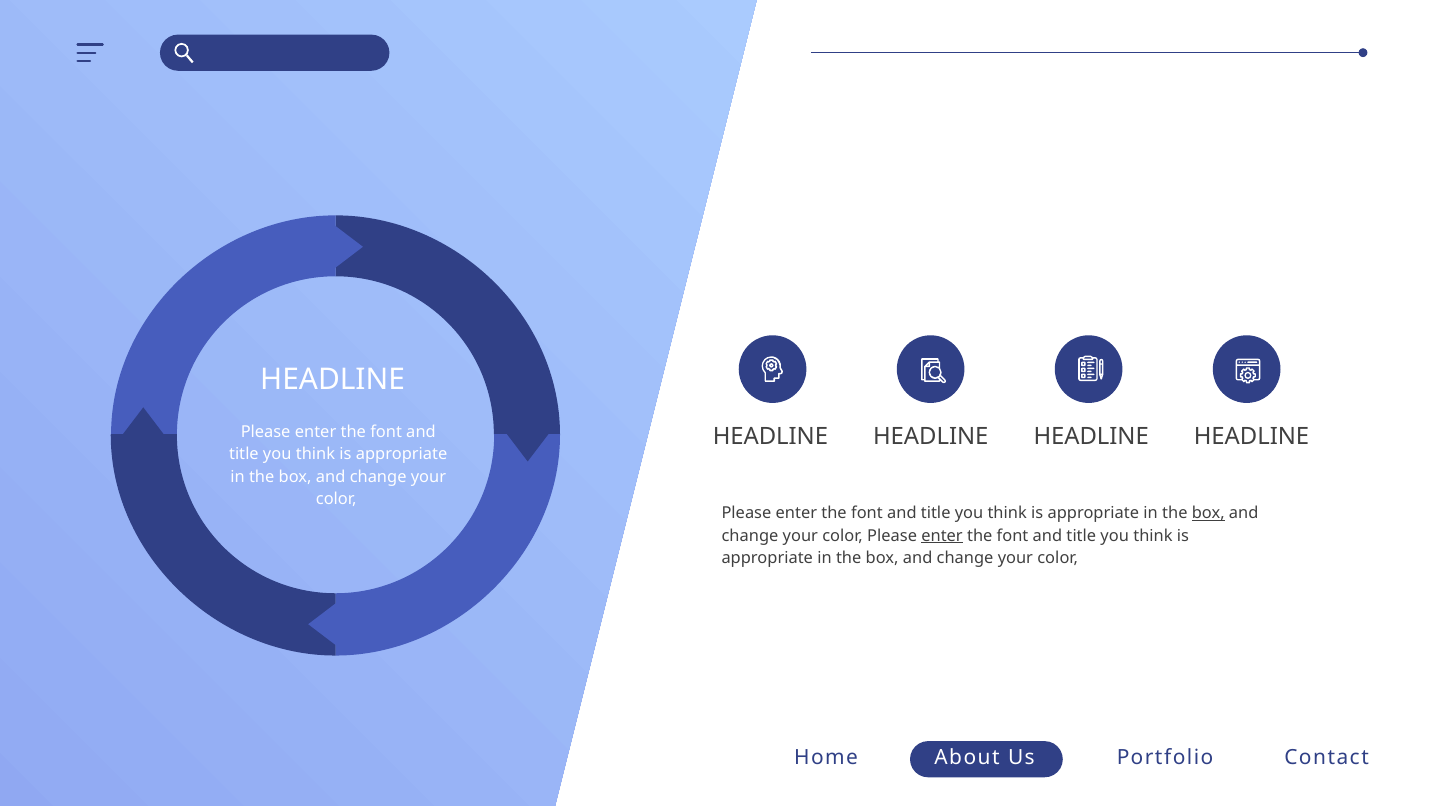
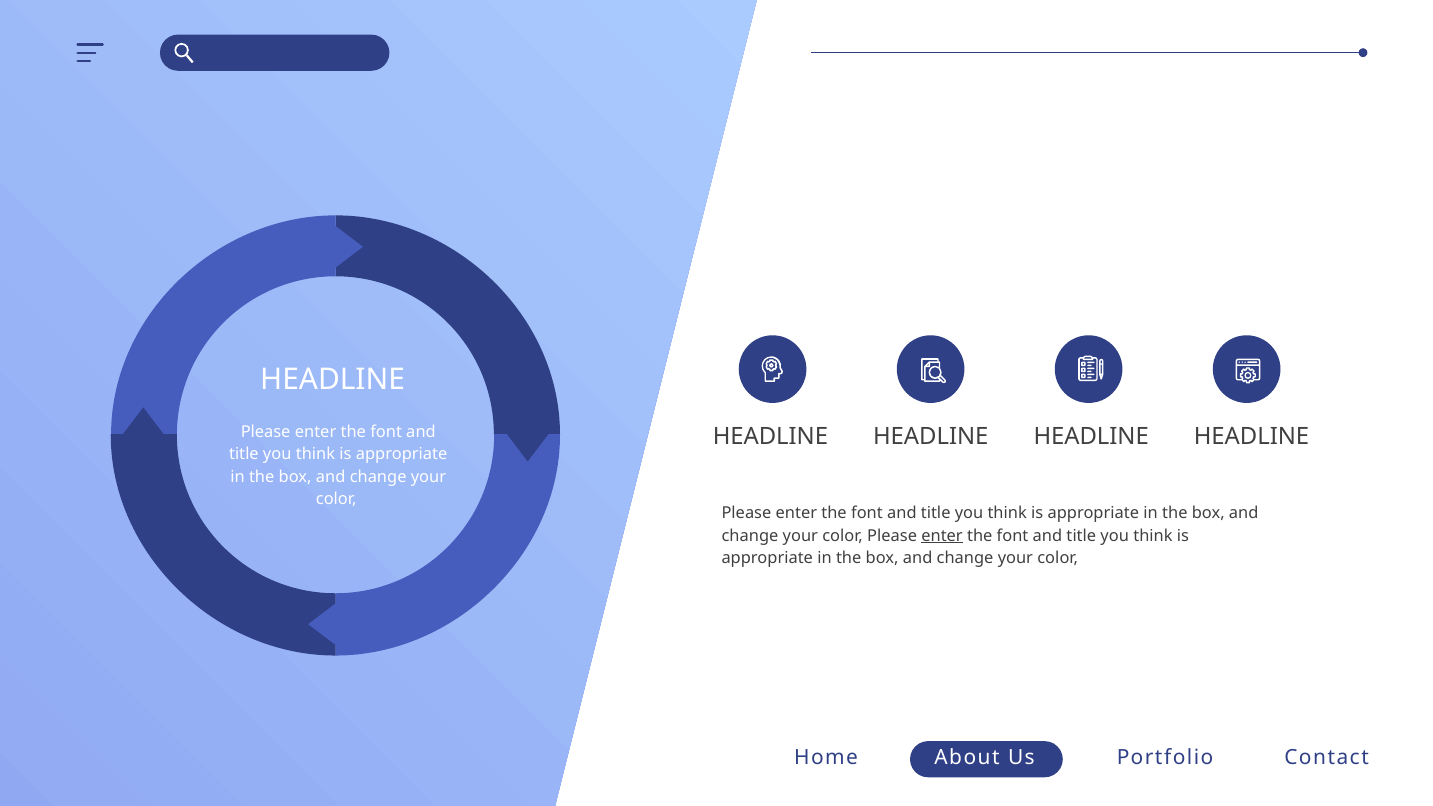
box underline: present -> none (1208, 514)
